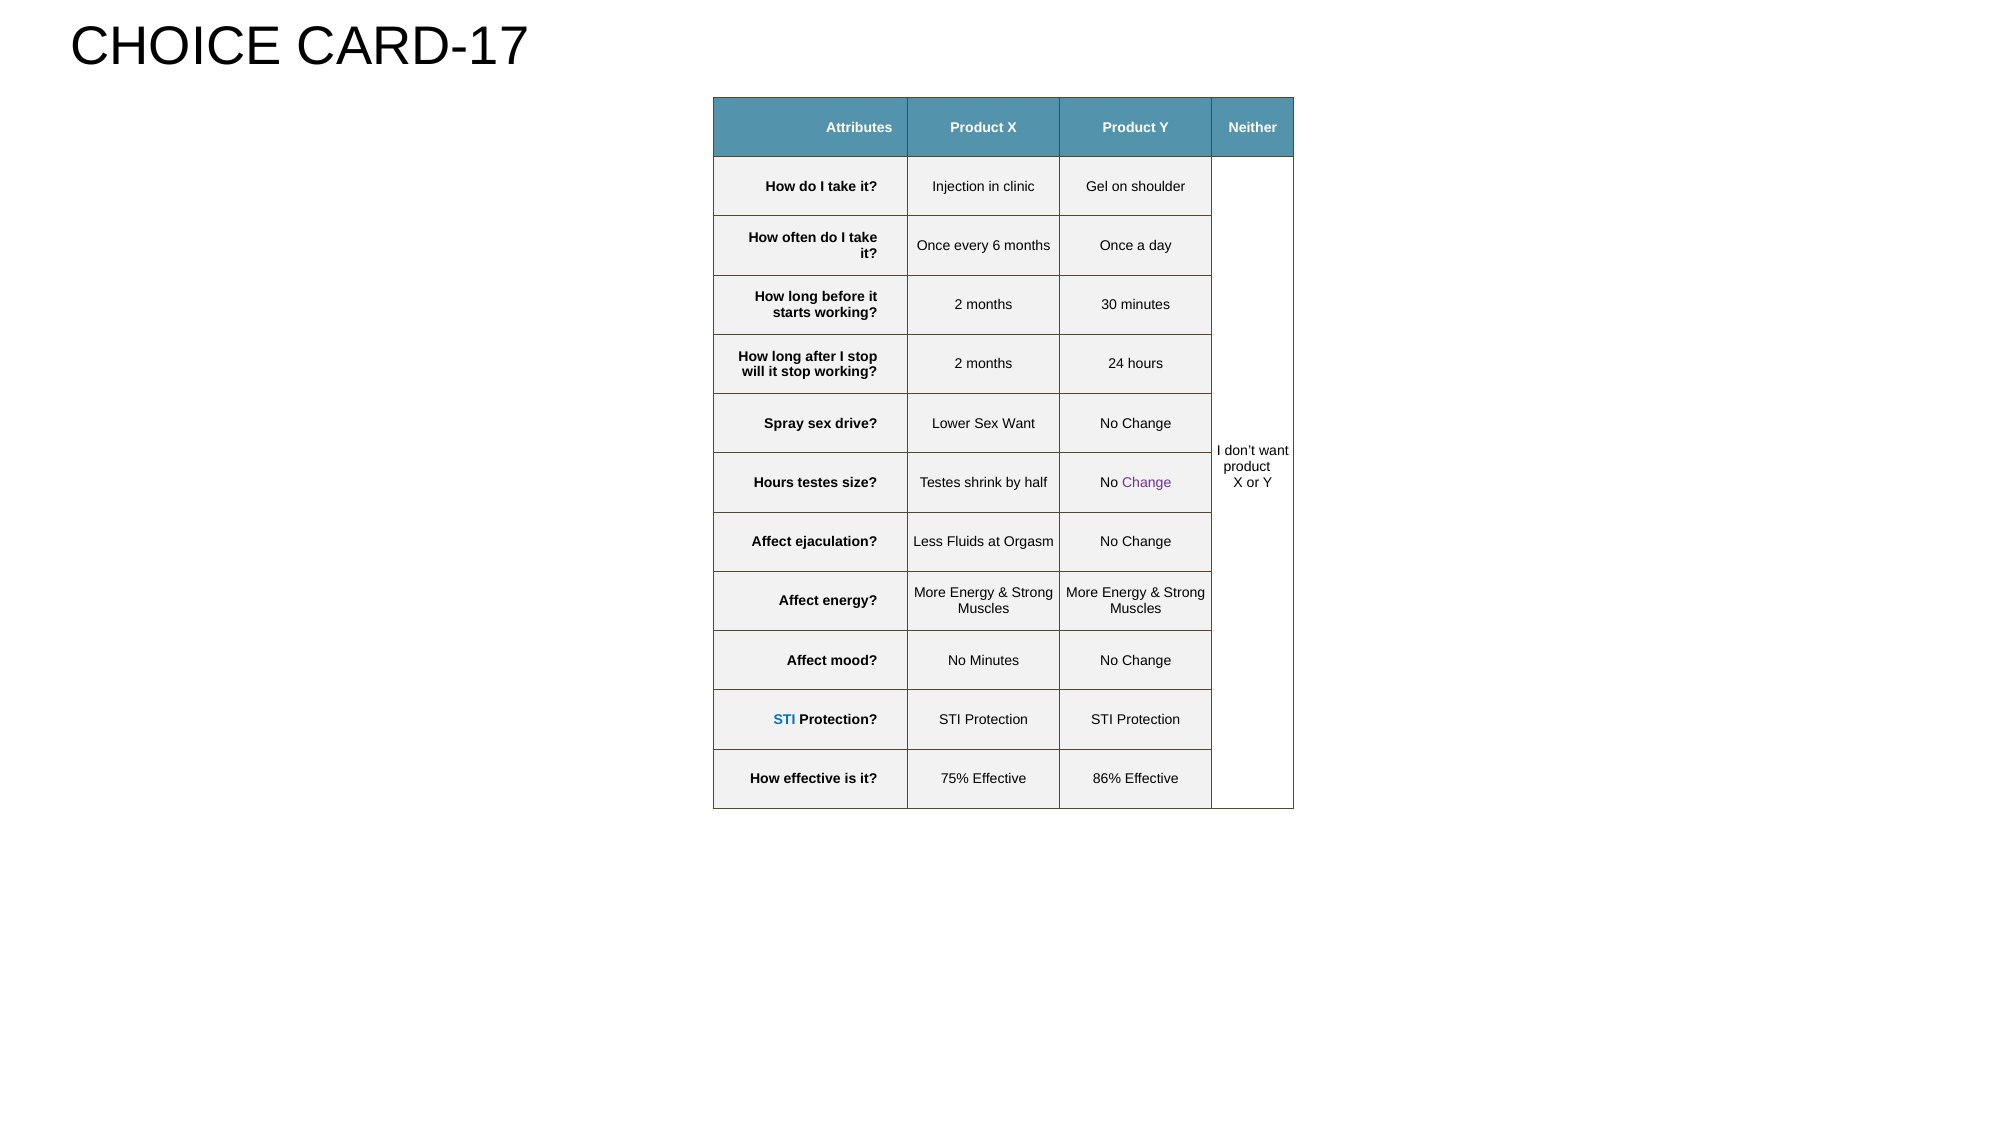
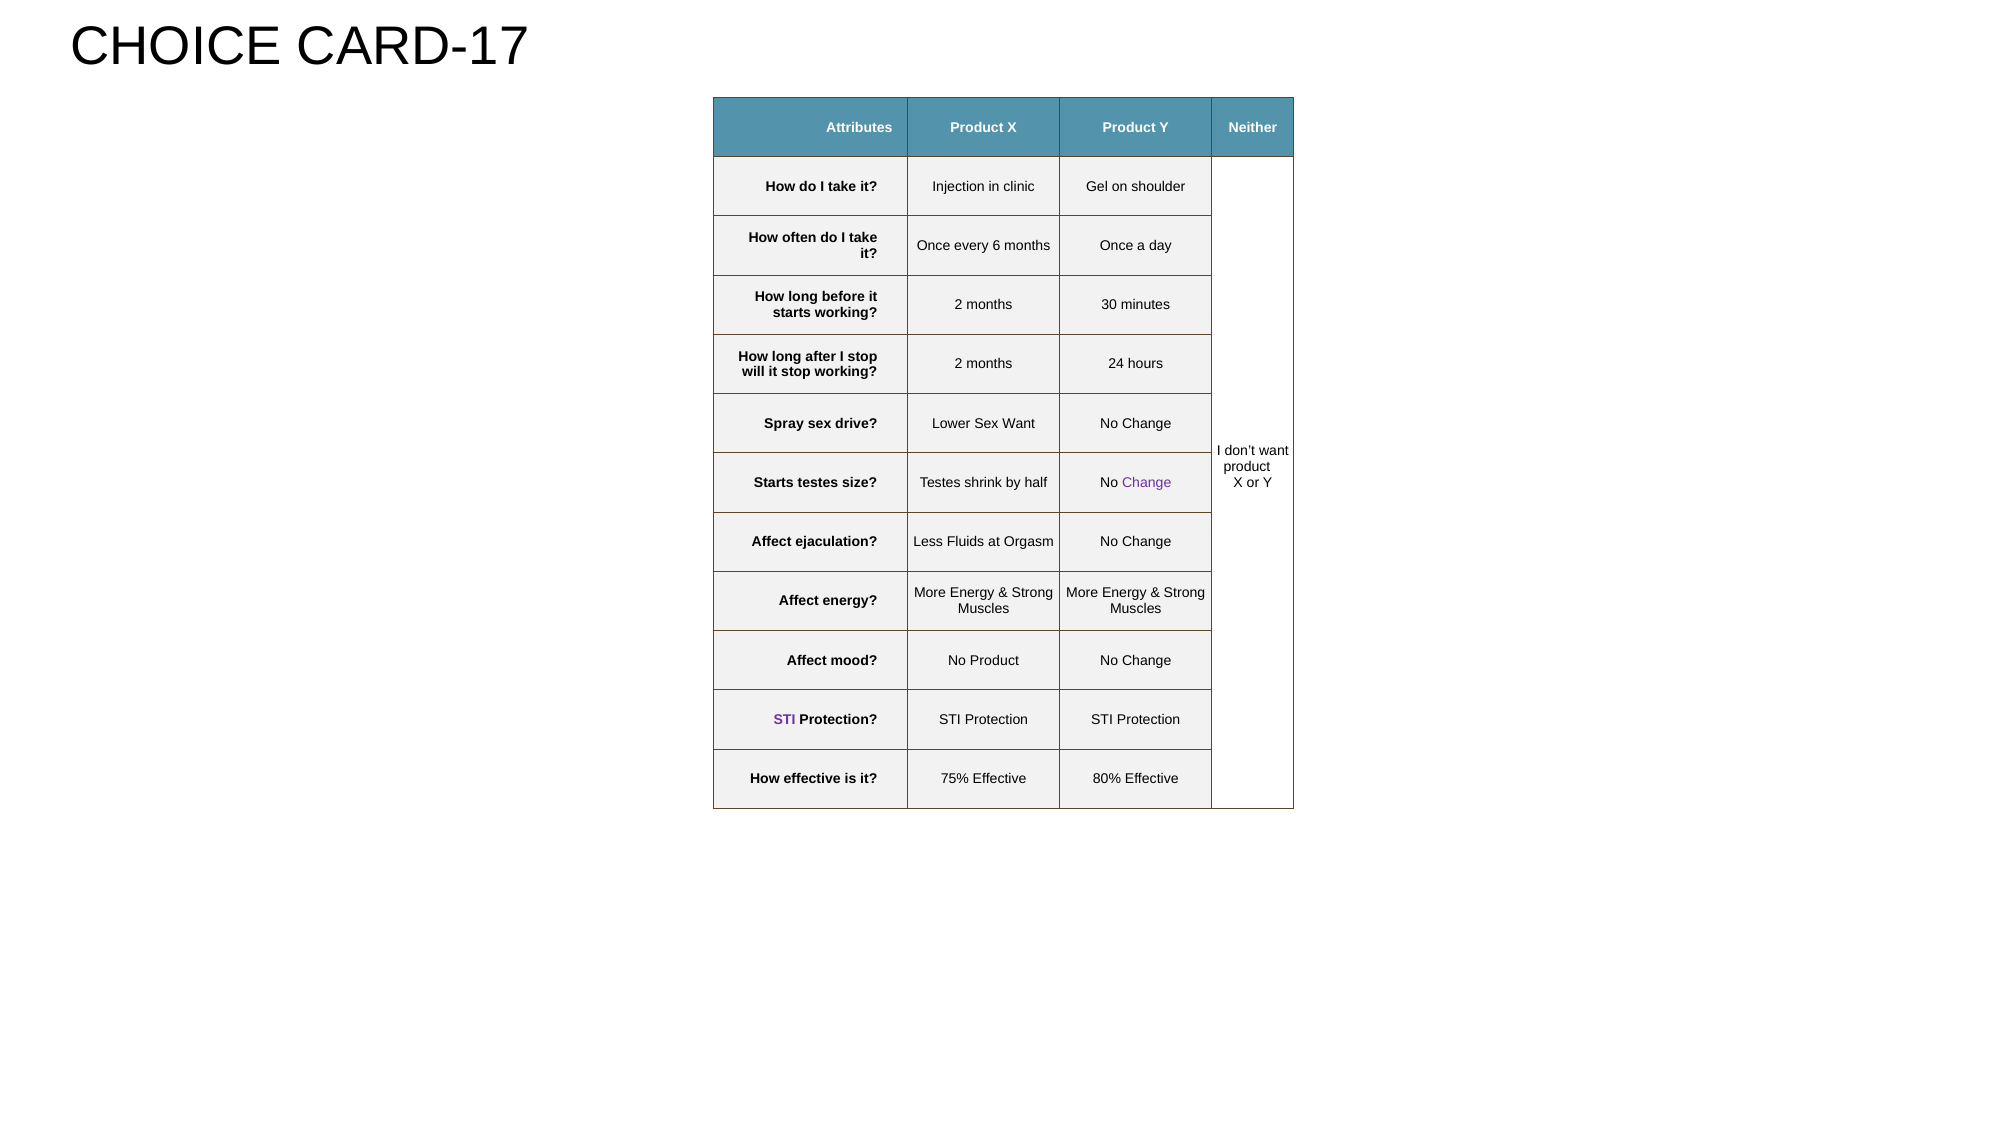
Hours: Hours -> Starts (774, 483)
No Minutes: Minutes -> Product (995, 661)
STI colour: blue -> purple (785, 720)
86%: 86% -> 80% (1107, 779)
